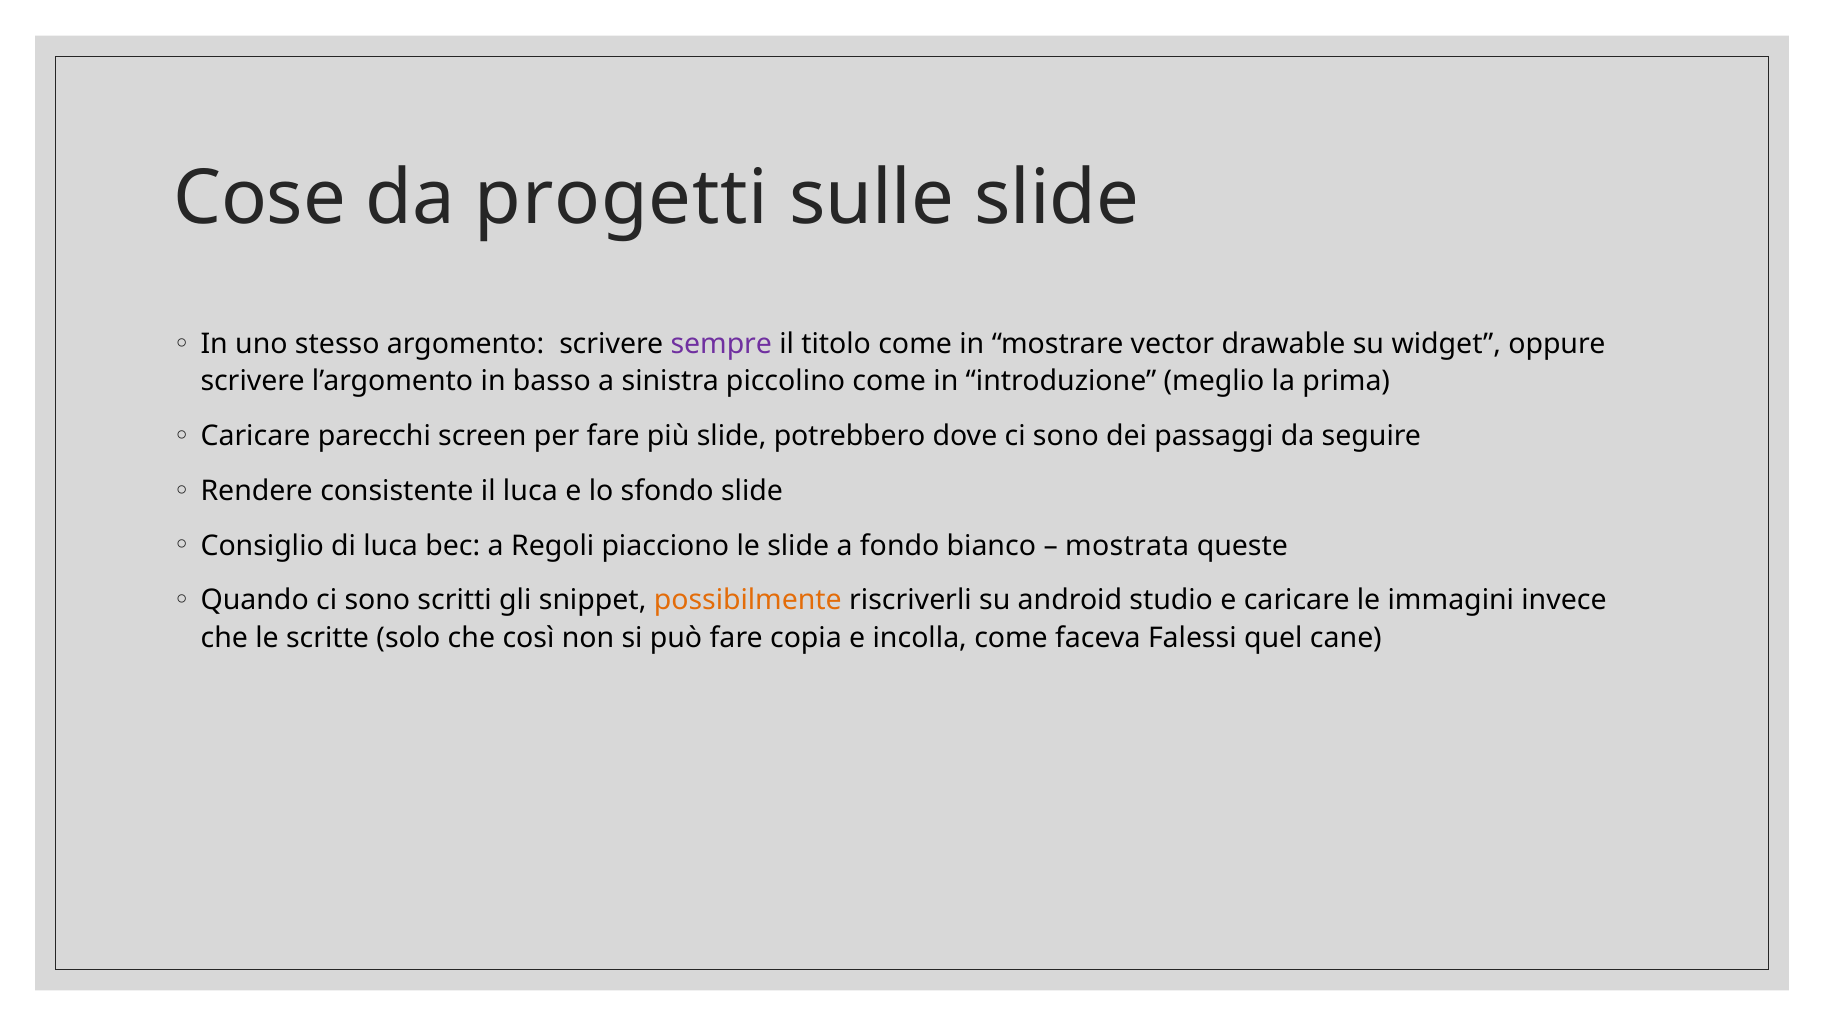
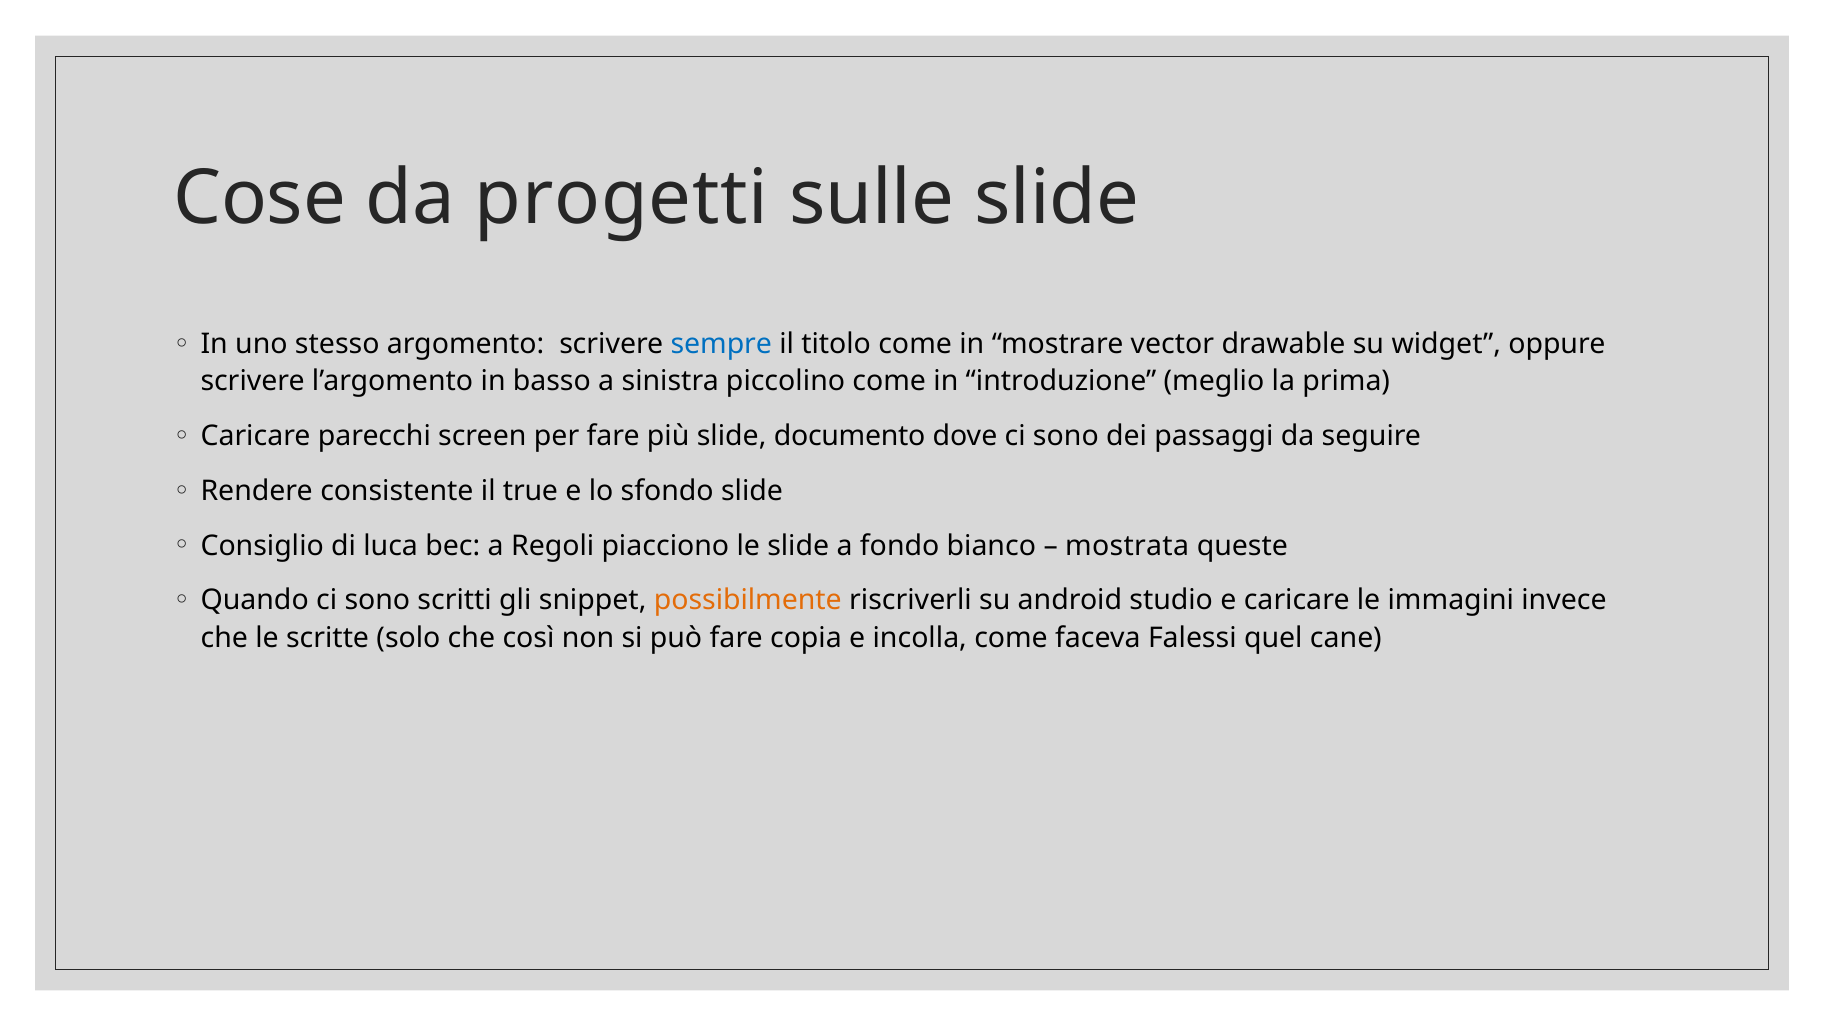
sempre colour: purple -> blue (721, 344)
potrebbero: potrebbero -> documento (850, 436)
il luca: luca -> true (530, 491)
